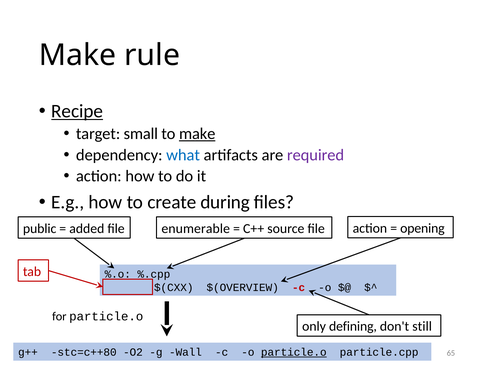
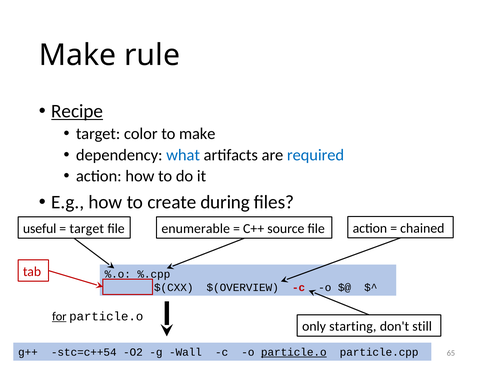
small: small -> color (141, 134)
make underline: present -> none (197, 134)
required colour: purple -> blue (316, 155)
opening: opening -> chained (422, 229)
public: public -> useful (40, 229)
added: added -> target (87, 229)
for underline: none -> present (59, 317)
defining: defining -> starting (353, 327)
stc=c++80: stc=c++80 -> stc=c++54 (84, 353)
